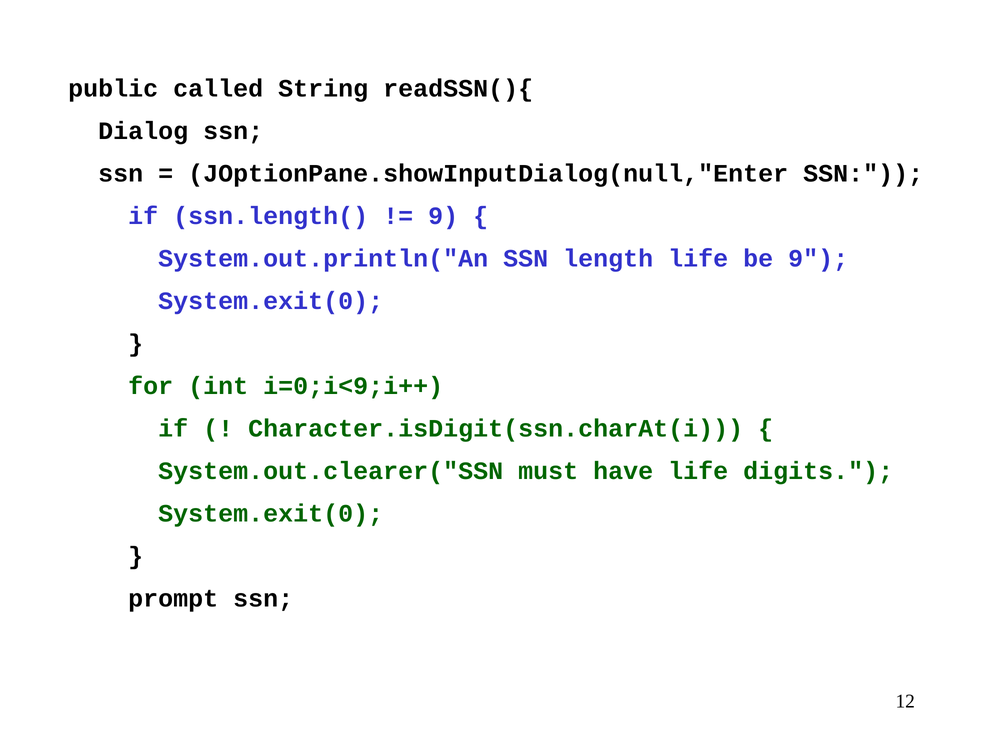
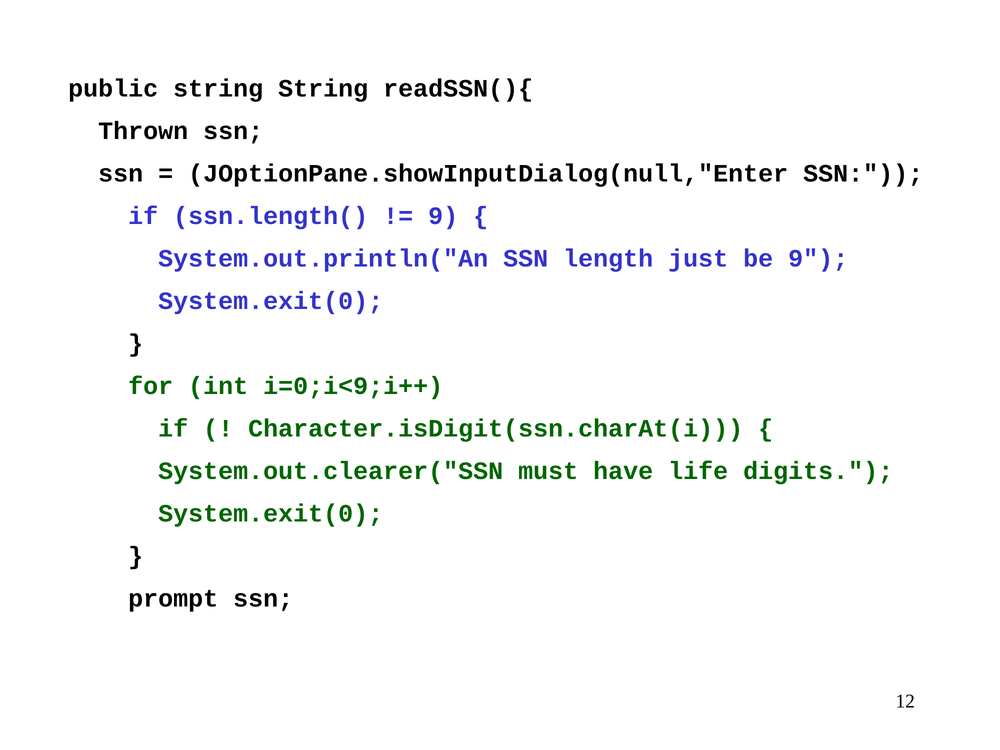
public called: called -> string (218, 88)
Dialog: Dialog -> Thrown (143, 131)
length life: life -> just (698, 258)
